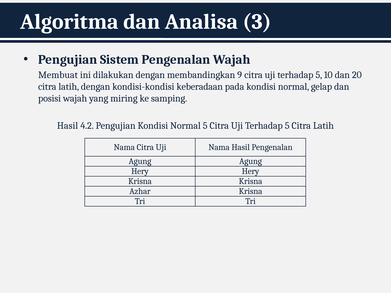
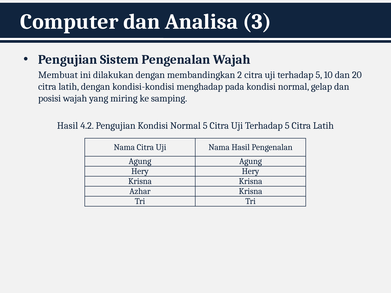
Algoritma: Algoritma -> Computer (69, 22)
9: 9 -> 2 (240, 75)
keberadaan: keberadaan -> menghadap (200, 87)
